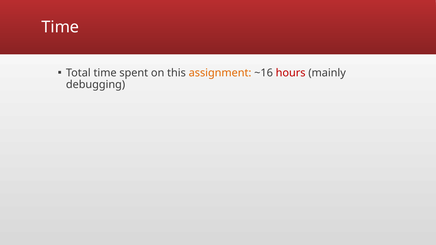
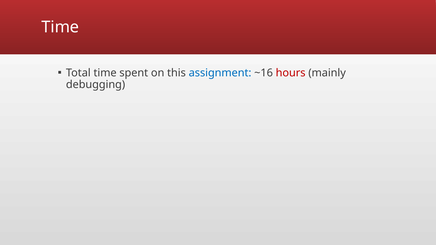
assignment colour: orange -> blue (220, 73)
